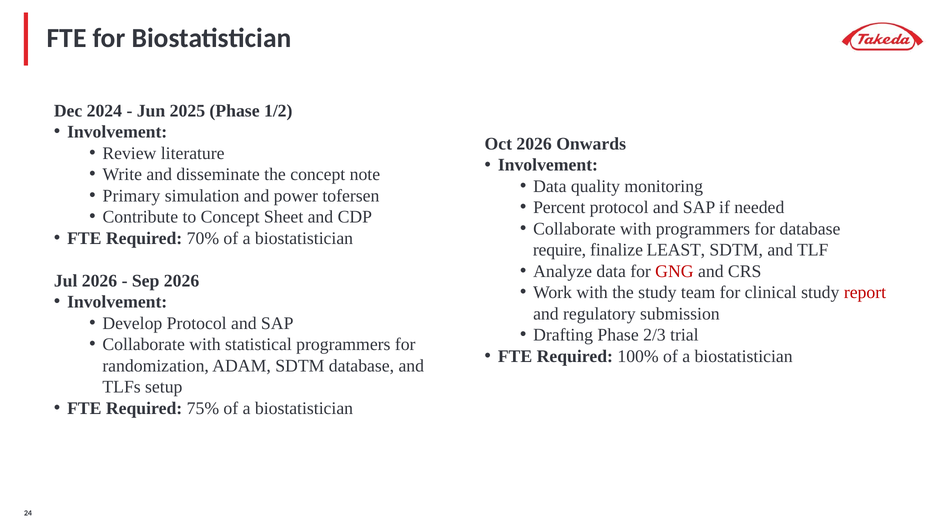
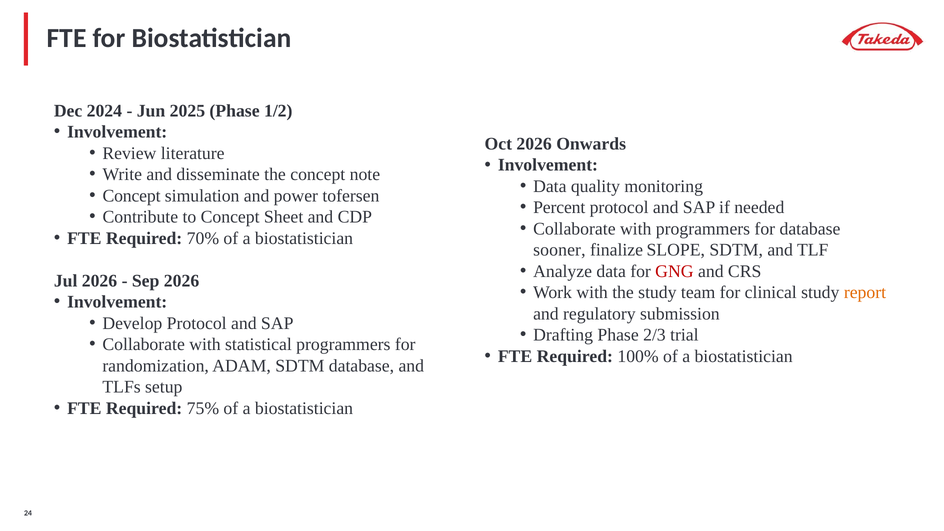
Primary: Primary -> Concept (132, 196)
require: require -> sooner (559, 250)
LEAST: LEAST -> SLOPE (676, 250)
report colour: red -> orange (865, 293)
